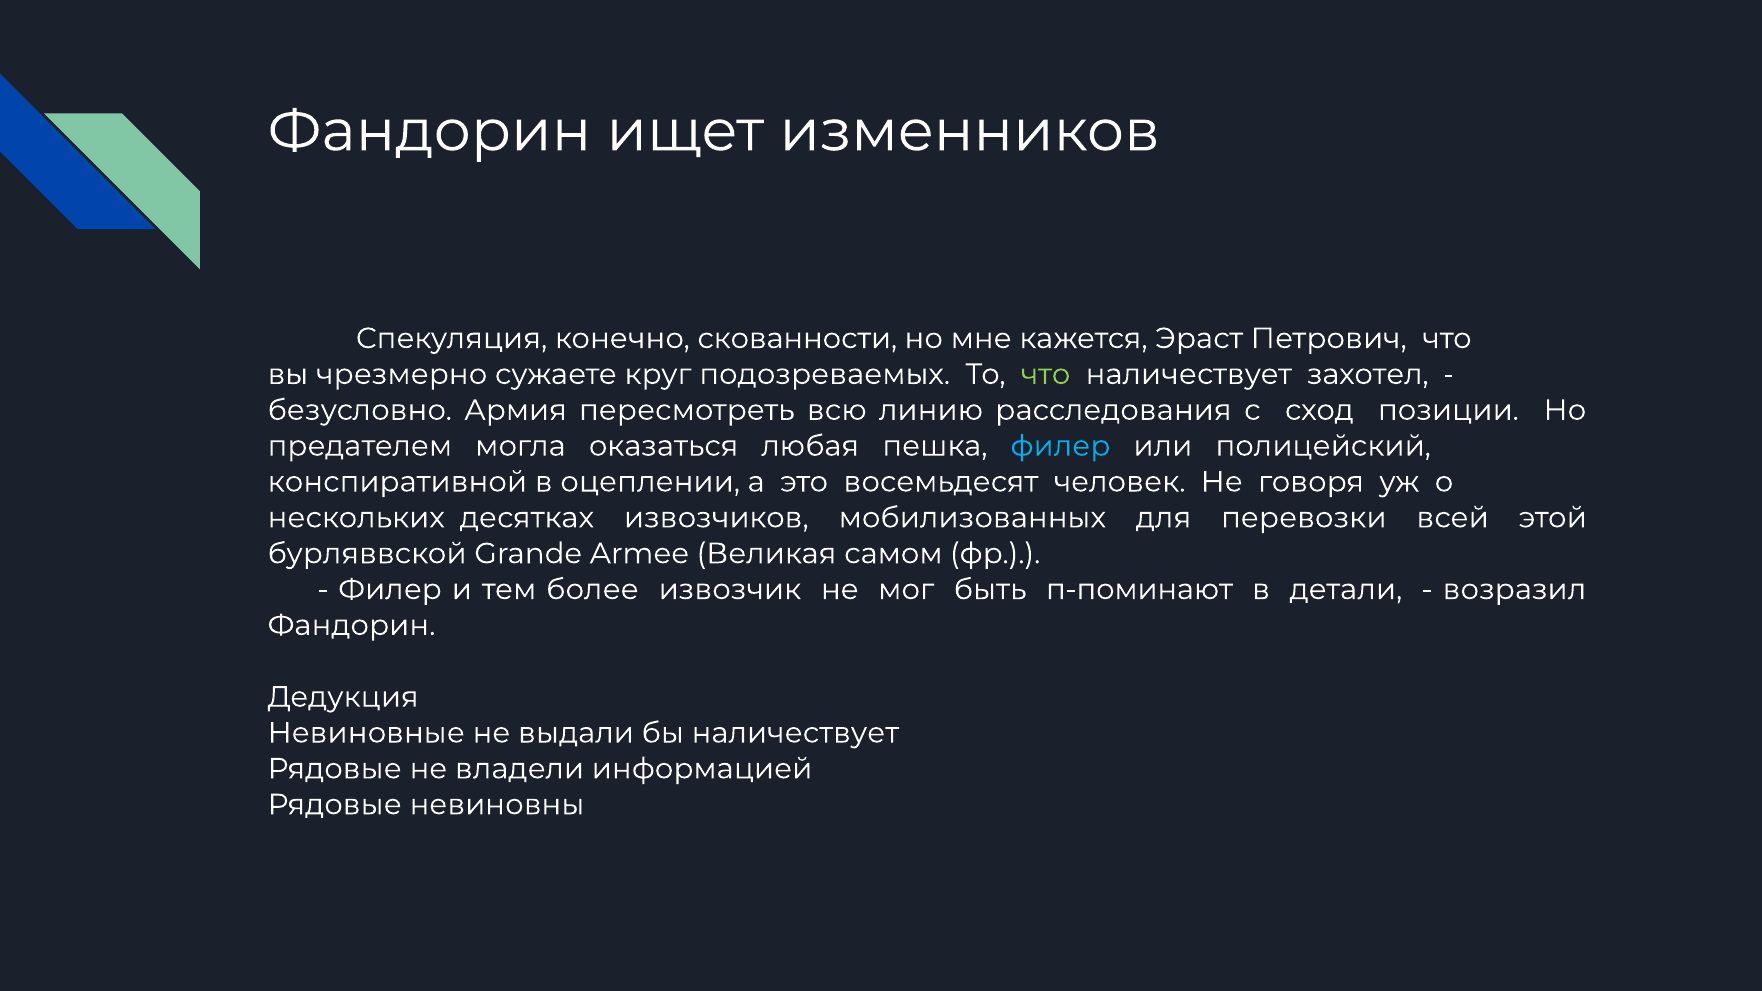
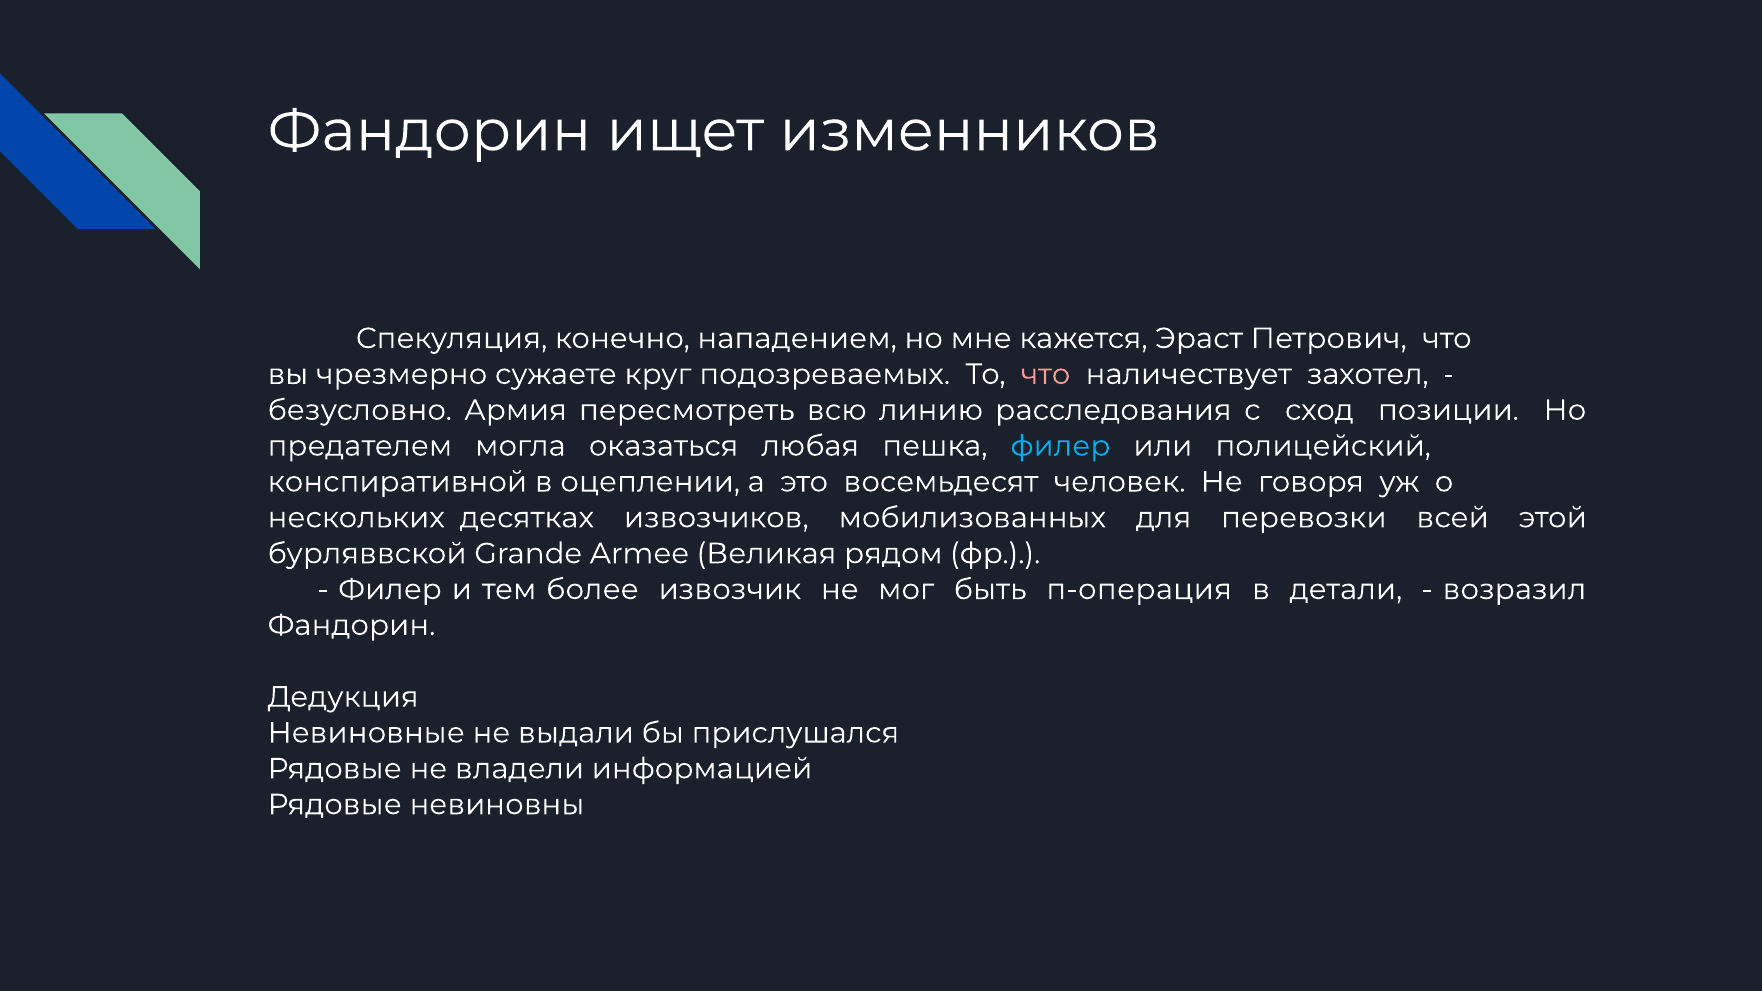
скованности: скованности -> нападением (797, 338)
что colour: light green -> pink (1046, 374)
самом: самом -> рядом (893, 554)
п-поминают: п-поминают -> п-операция (1139, 590)
бы наличествует: наличествует -> прислушался (795, 733)
